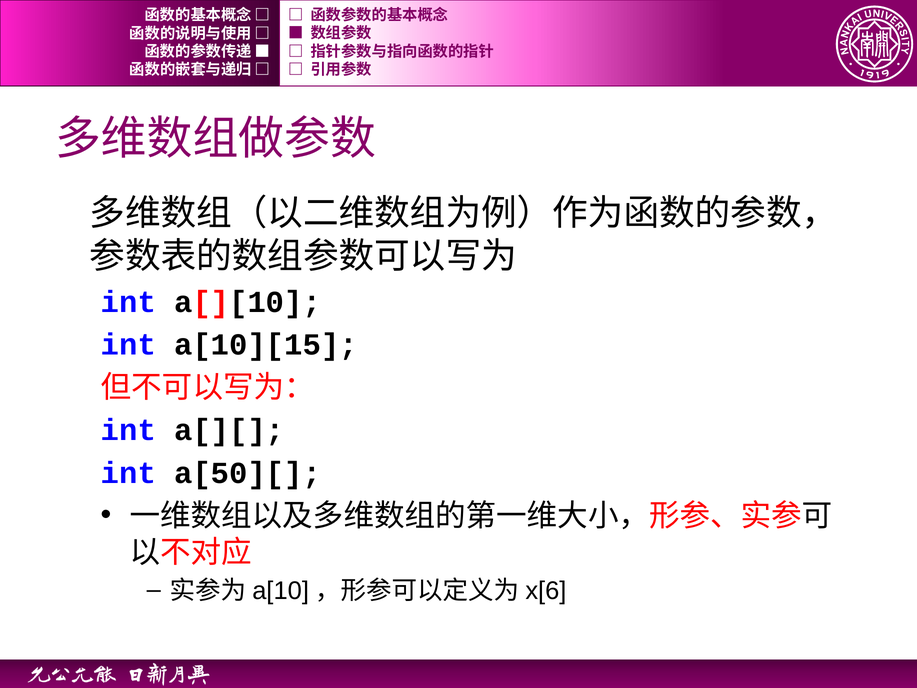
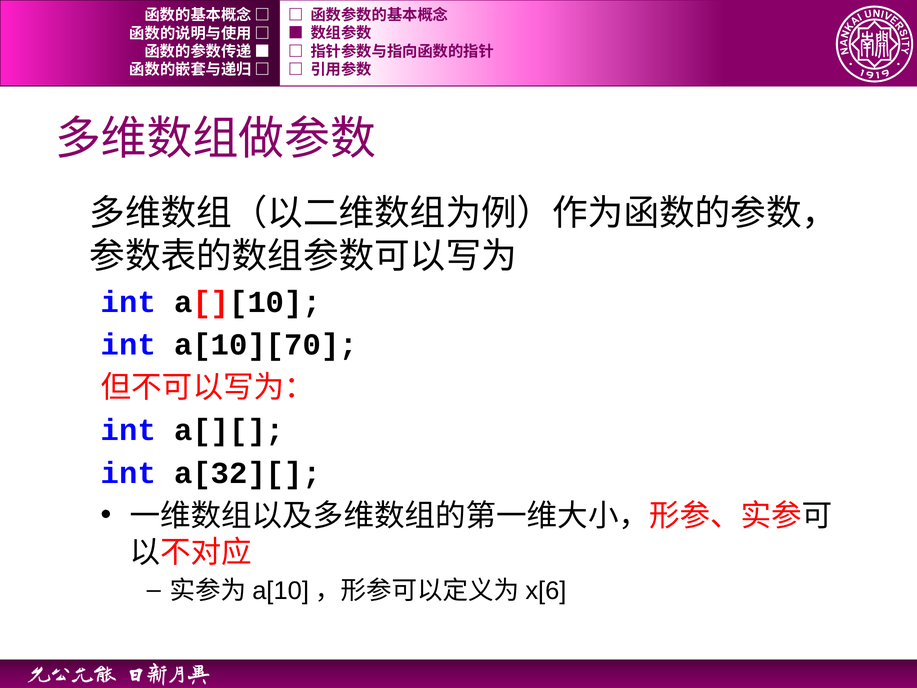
a[10][15: a[10][15 -> a[10][70 (266, 345)
a[50][: a[50][ -> a[32][ (248, 473)
